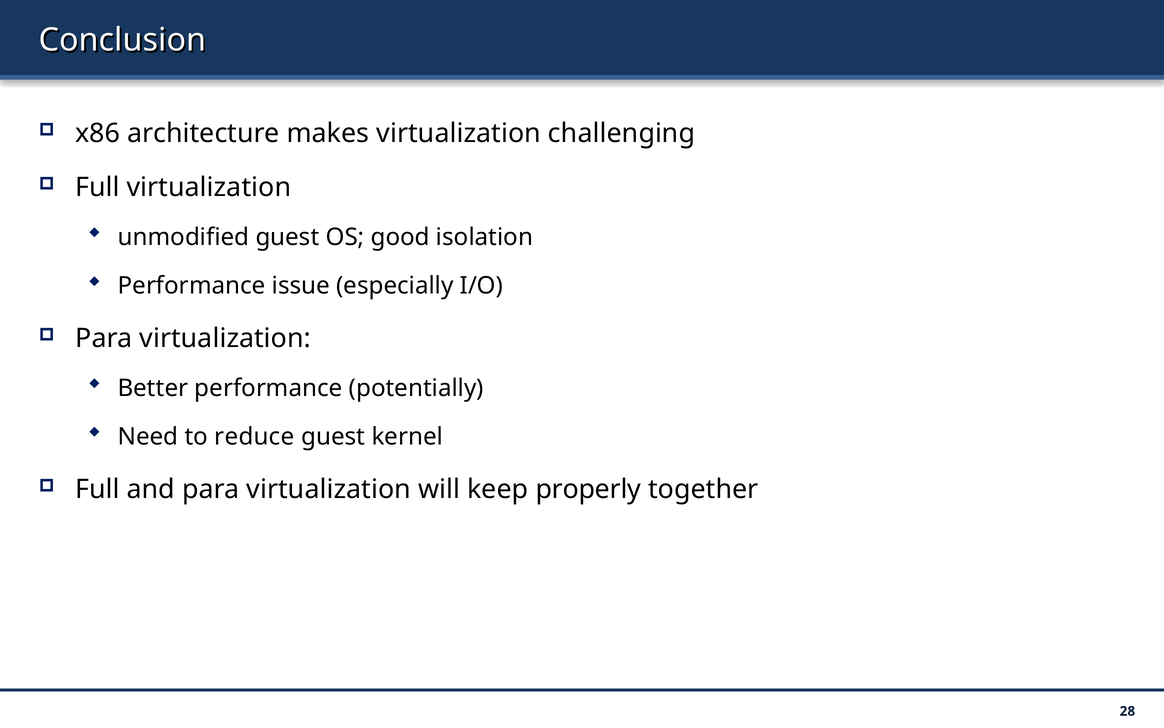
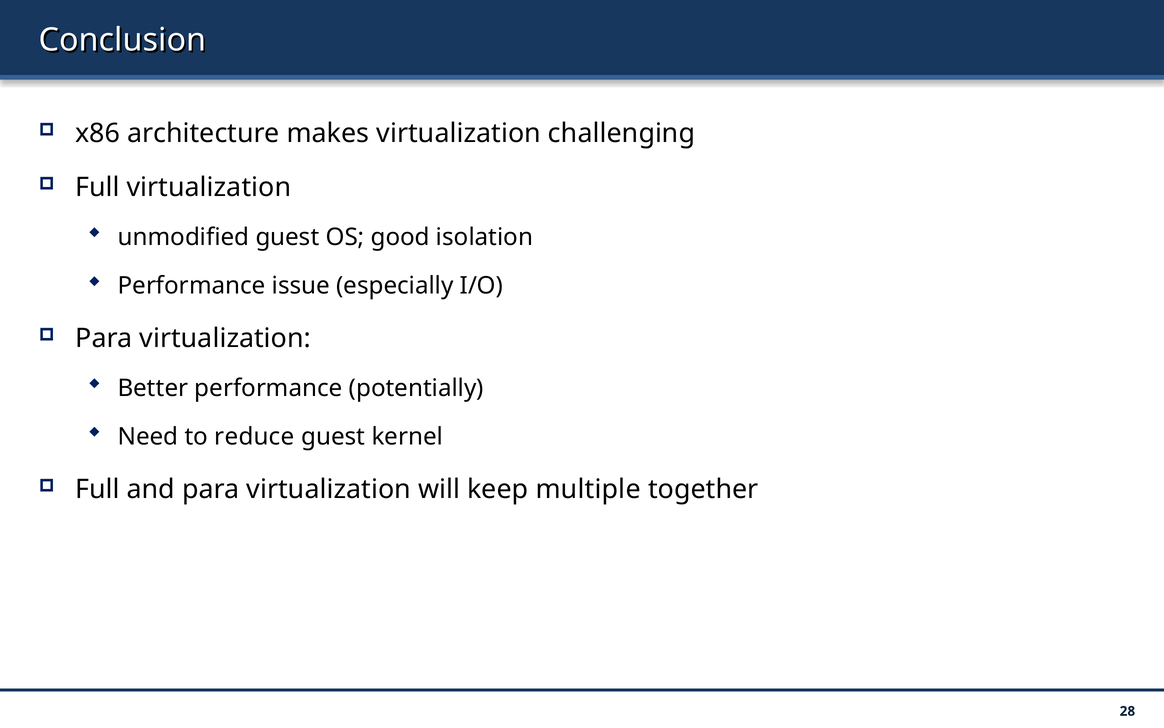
properly: properly -> multiple (588, 489)
